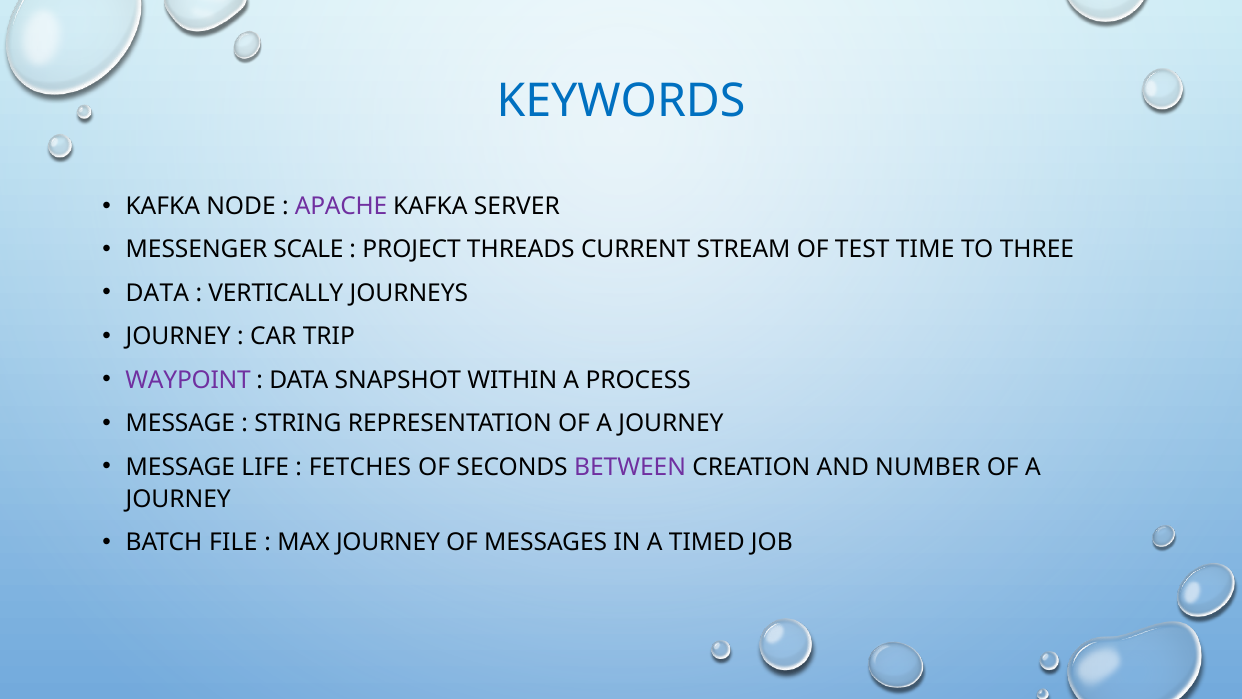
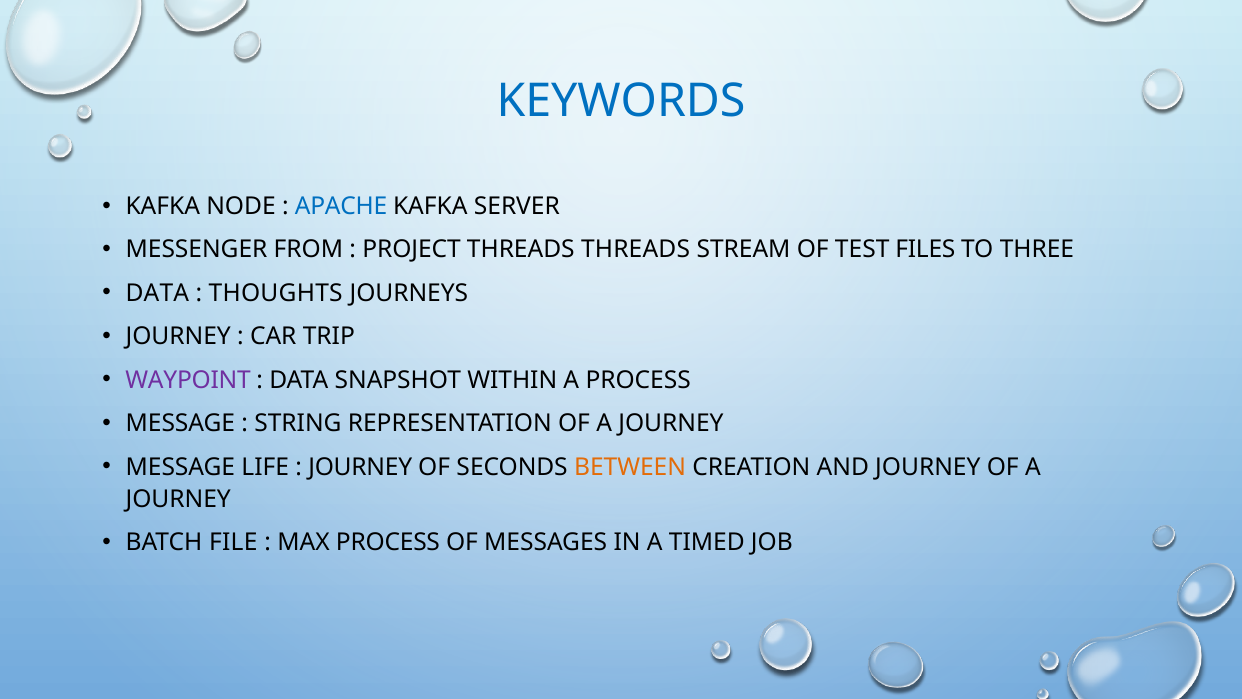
APACHE colour: purple -> blue (341, 206)
SCALE: SCALE -> FROM (308, 250)
THREADS CURRENT: CURRENT -> THREADS (636, 250)
TIME: TIME -> FILES (925, 250)
VERTICALLY: VERTICALLY -> THOUGHTS (276, 293)
FETCHES: FETCHES -> JOURNEY (360, 467)
BETWEEN colour: purple -> orange (630, 467)
AND NUMBER: NUMBER -> JOURNEY (928, 467)
MAX JOURNEY: JOURNEY -> PROCESS (388, 542)
